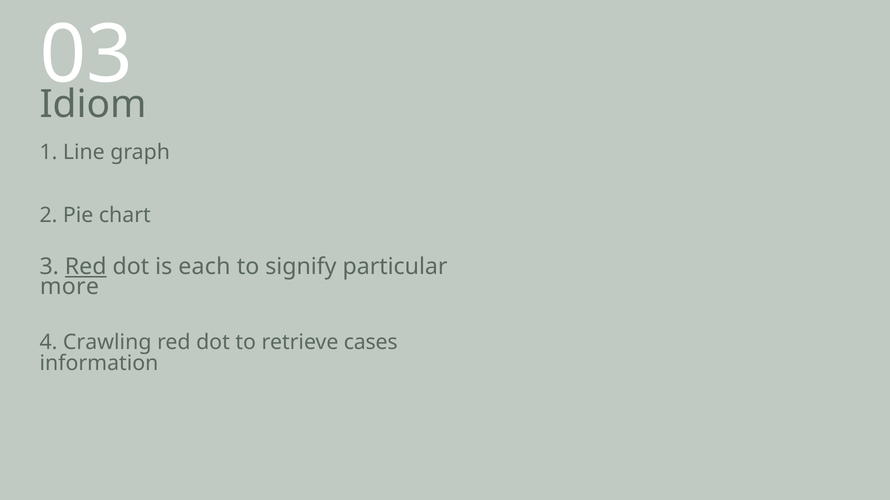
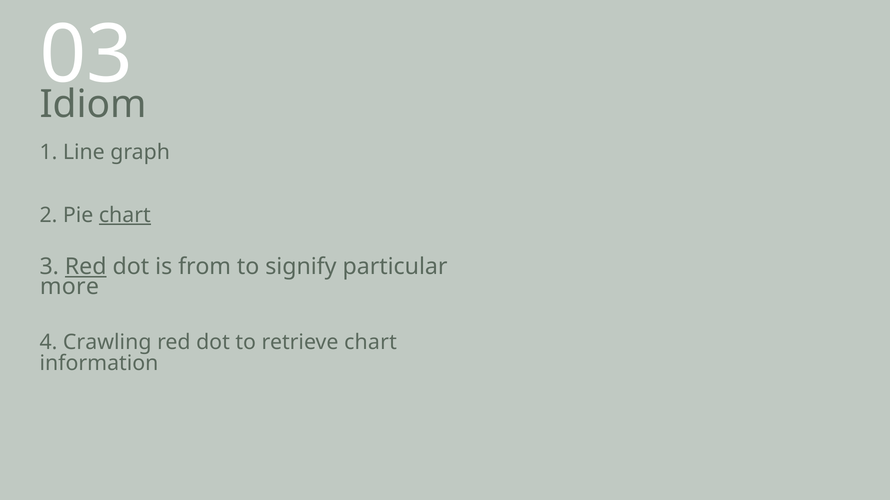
chart underline: none -> present (125, 215)
each: each -> from (205, 267)
retrieve cases: cases -> chart (370, 343)
